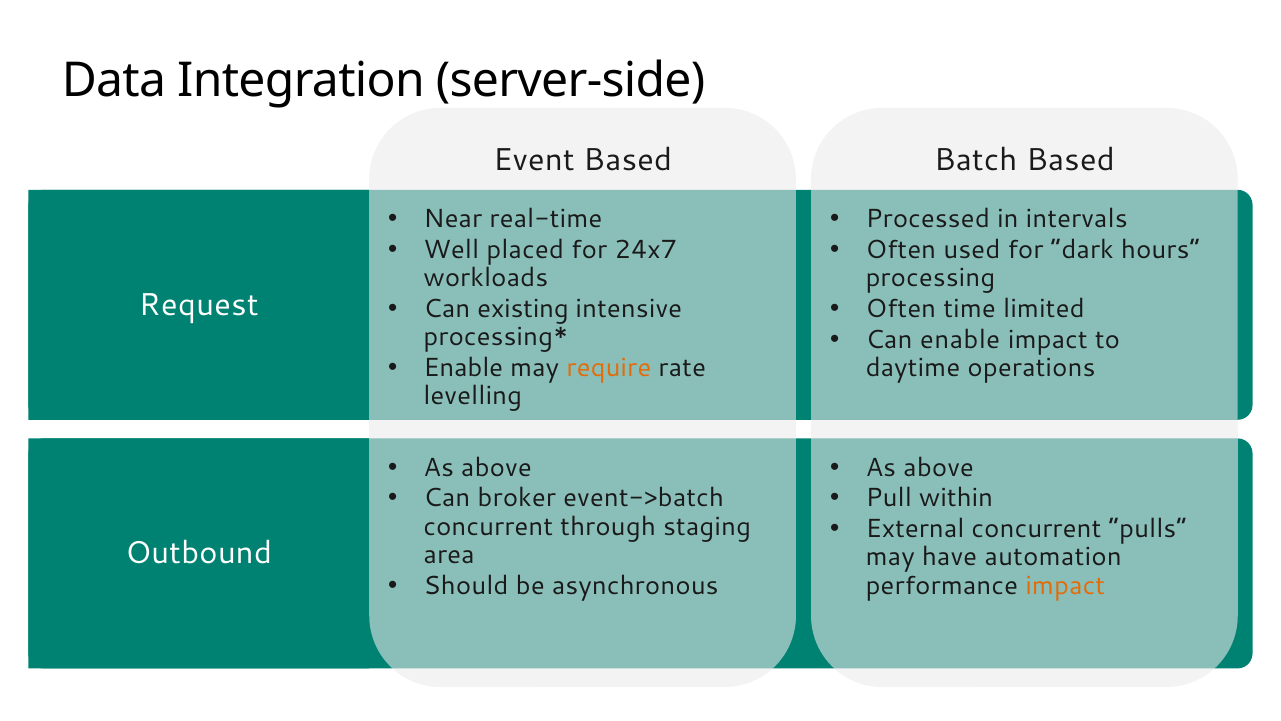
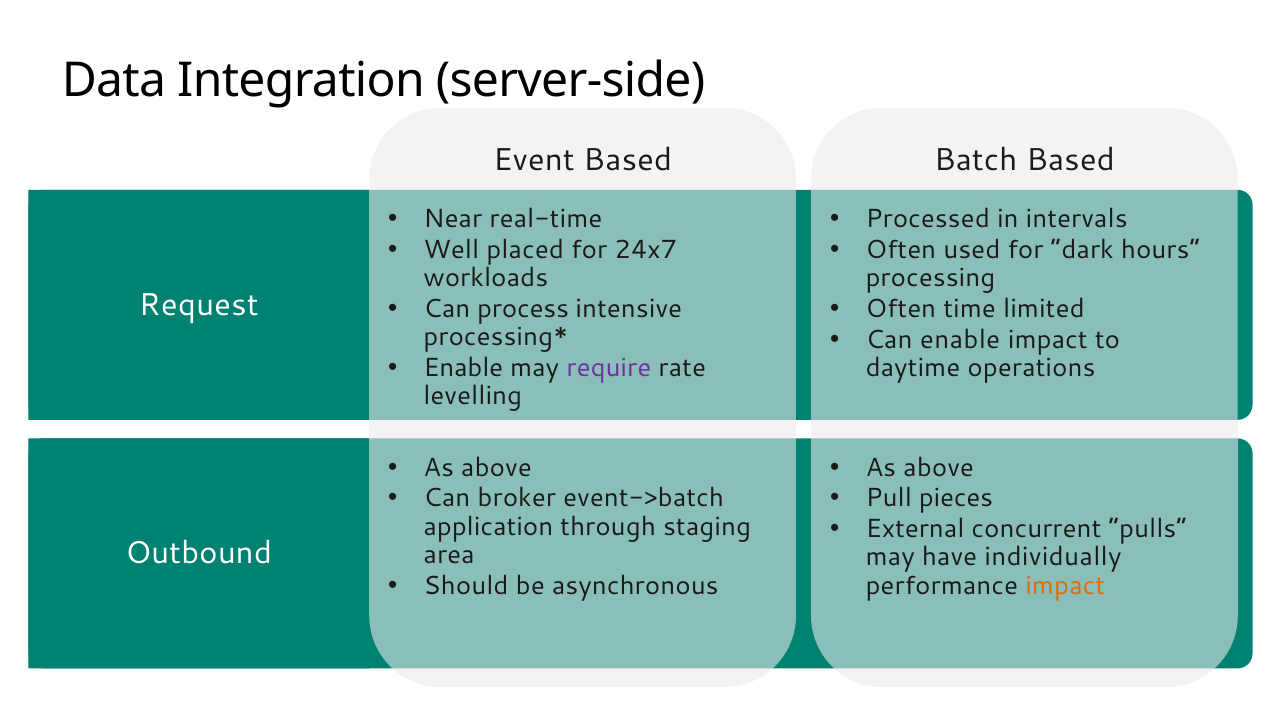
existing: existing -> process (523, 309)
require colour: orange -> purple (609, 368)
within: within -> pieces (956, 498)
concurrent: concurrent -> application (488, 526)
automation: automation -> individually (1053, 557)
